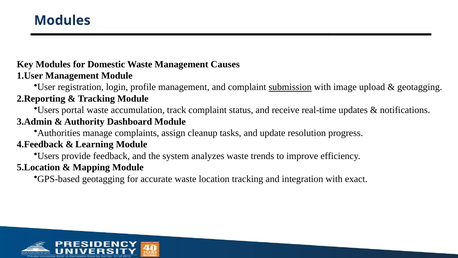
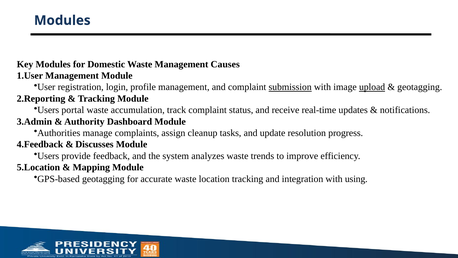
upload underline: none -> present (372, 87)
Learning: Learning -> Discusses (94, 144)
exact: exact -> using (356, 179)
